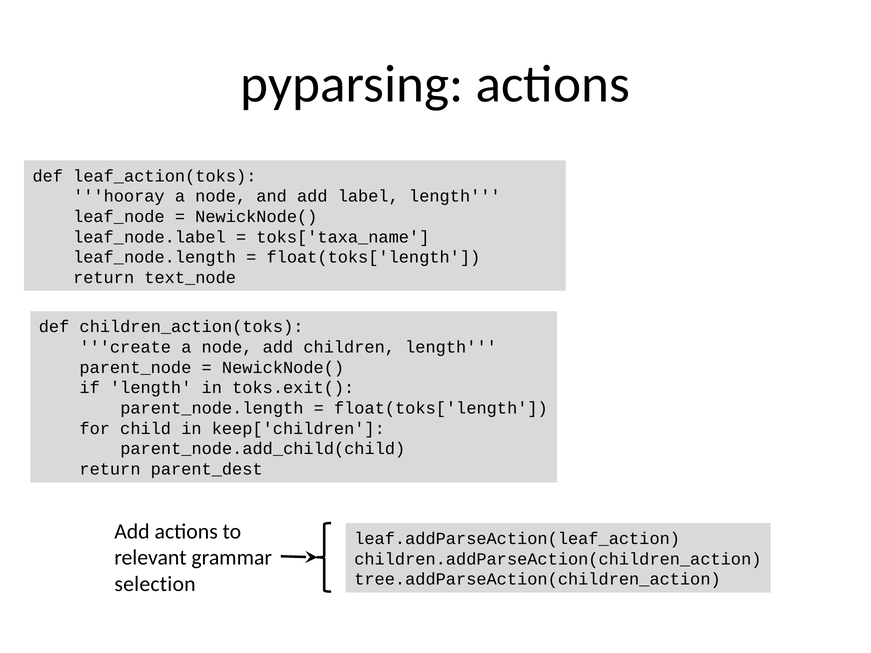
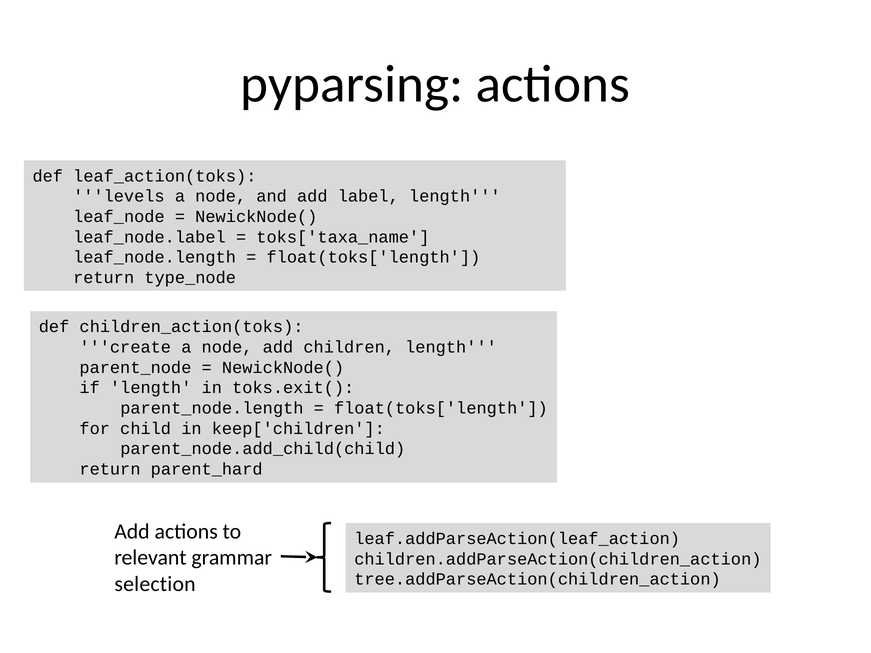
hooray: hooray -> levels (119, 196)
text_node: text_node -> type_node (190, 278)
parent_dest: parent_dest -> parent_hard (207, 469)
